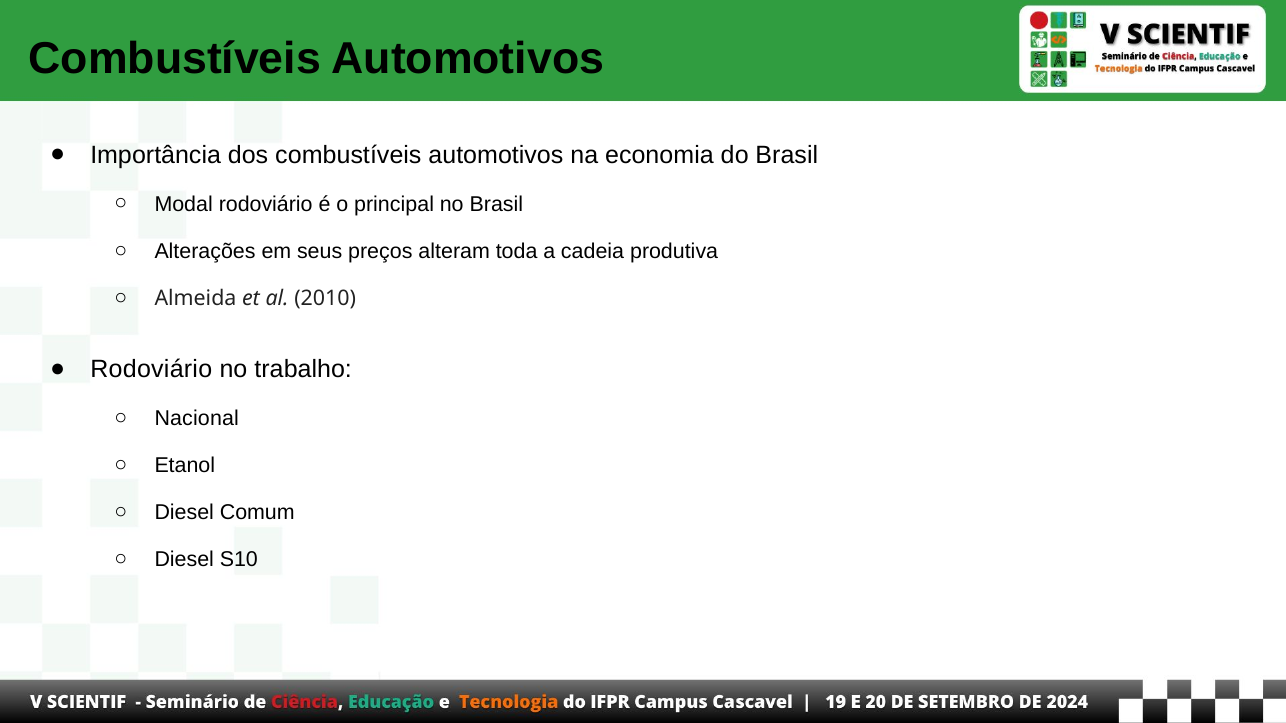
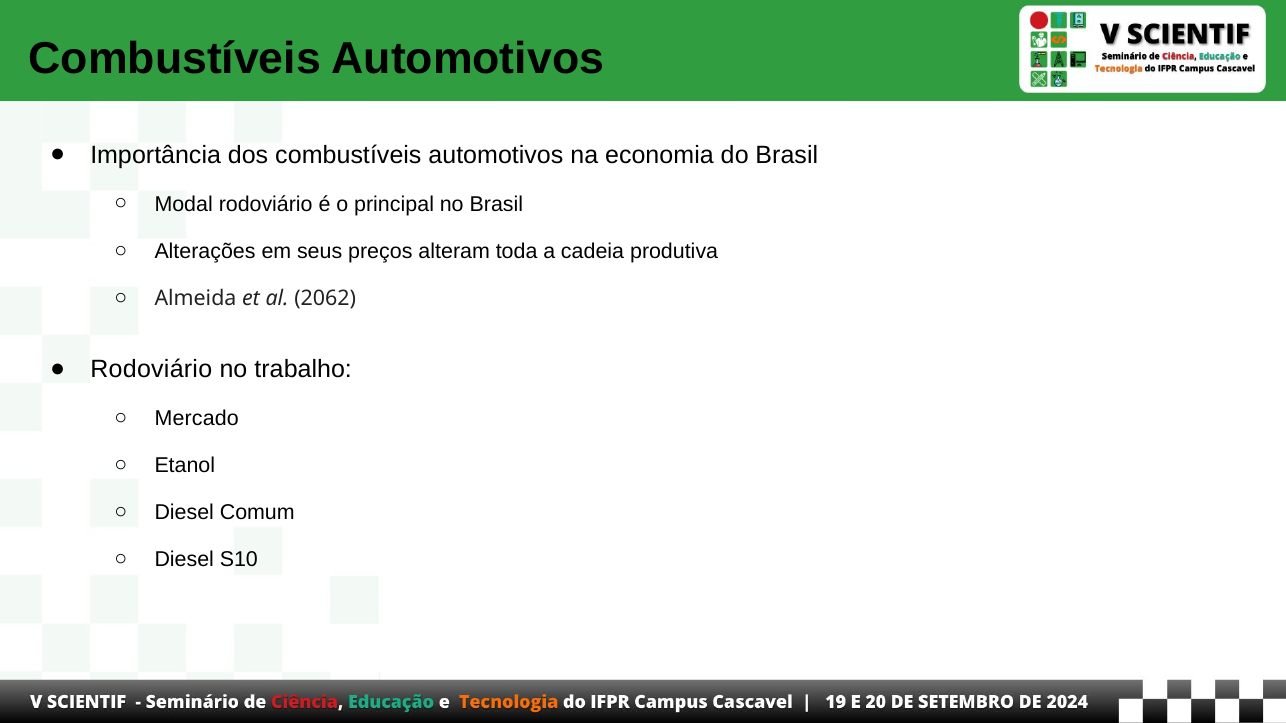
2010: 2010 -> 2062 (325, 298)
Nacional: Nacional -> Mercado (197, 418)
